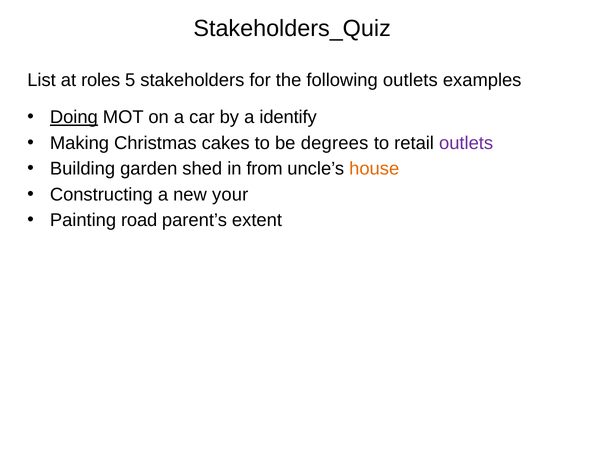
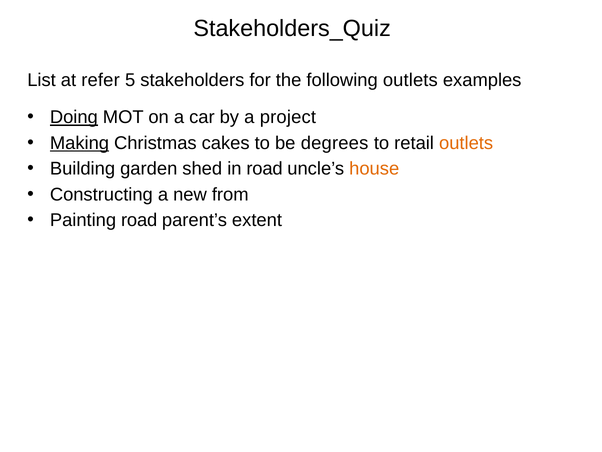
roles: roles -> refer (101, 80)
identify: identify -> project (288, 117)
Making underline: none -> present (79, 143)
outlets colour: purple -> orange (466, 143)
in from: from -> road (265, 169)
your: your -> from (230, 194)
